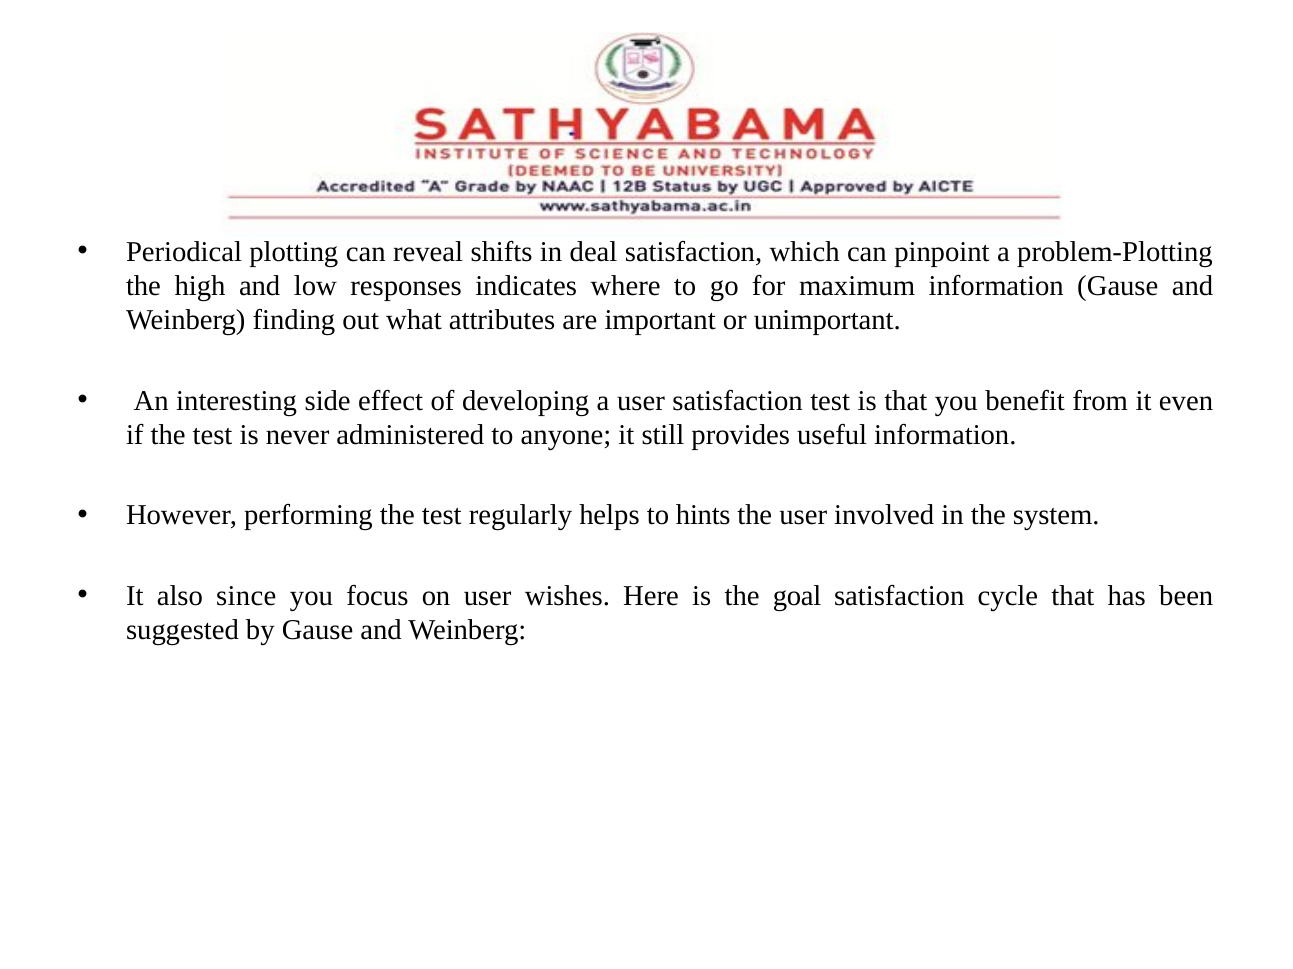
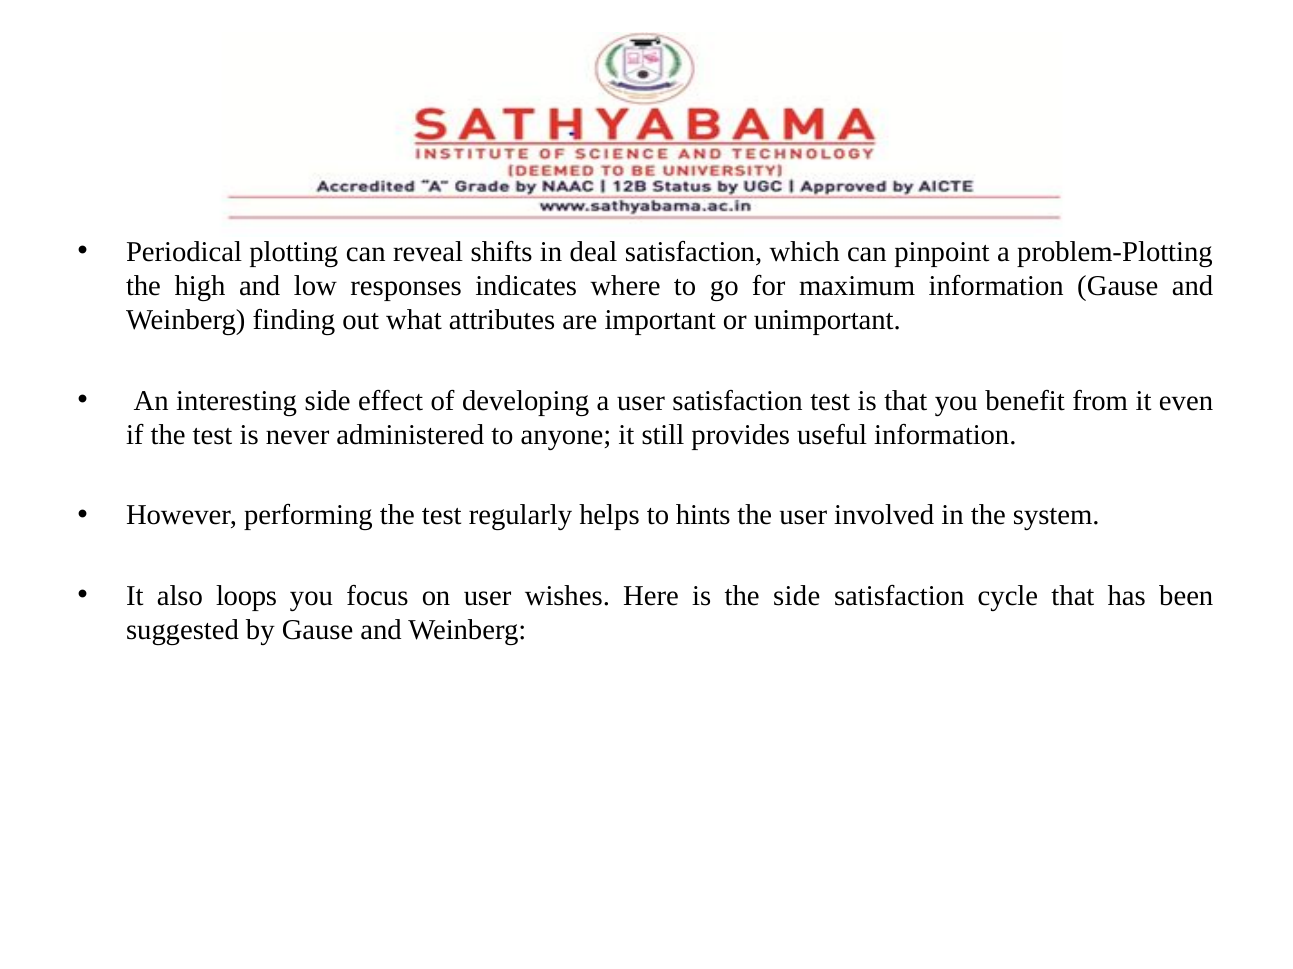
since: since -> loops (247, 596)
the goal: goal -> side (797, 596)
